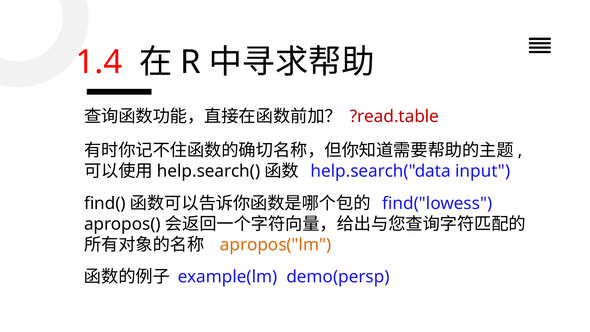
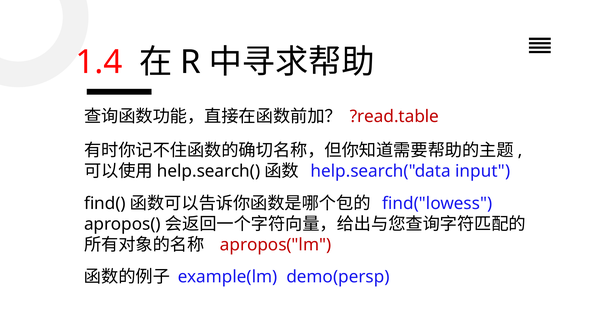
apropos("lm colour: orange -> red (276, 245)
